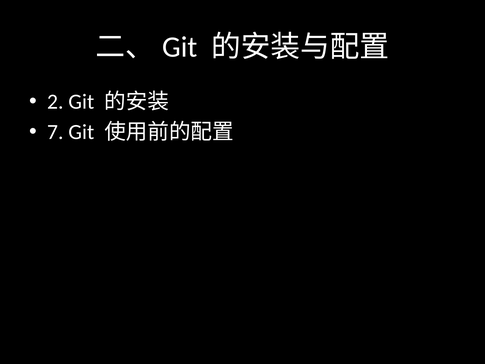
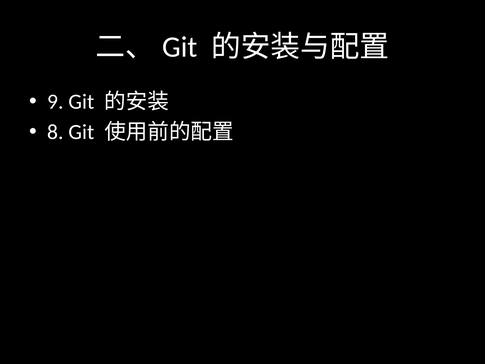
2: 2 -> 9 (55, 102)
7: 7 -> 8 (55, 132)
